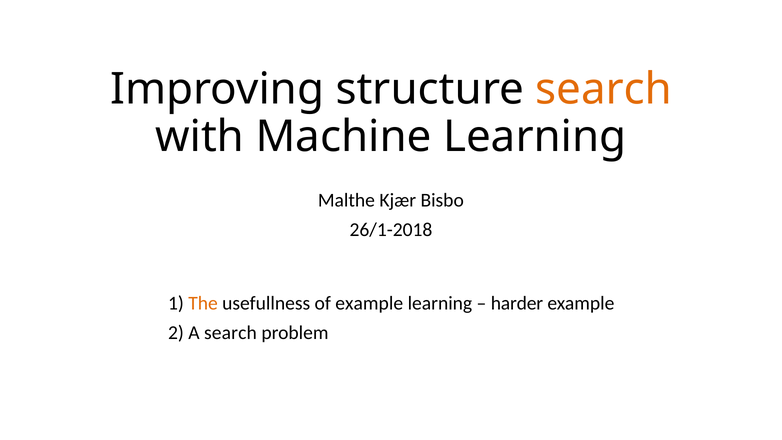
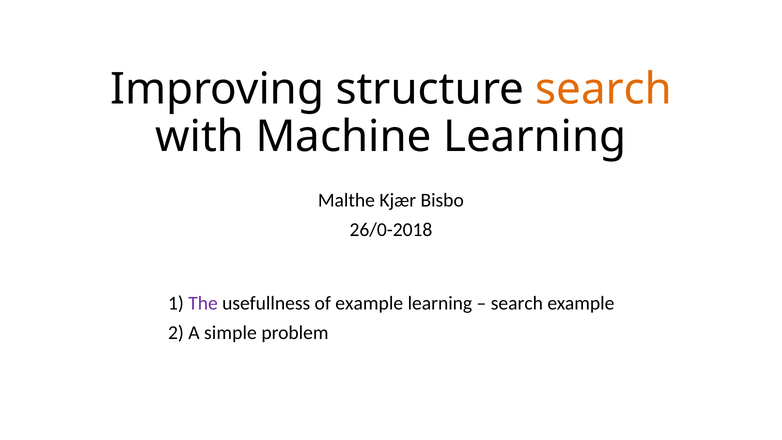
26/1-2018: 26/1-2018 -> 26/0-2018 (391, 229)
The colour: orange -> purple (203, 303)
harder: harder -> search (517, 303)
A search: search -> simple (230, 332)
